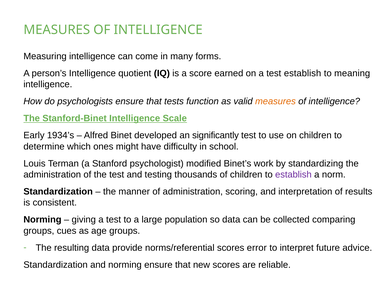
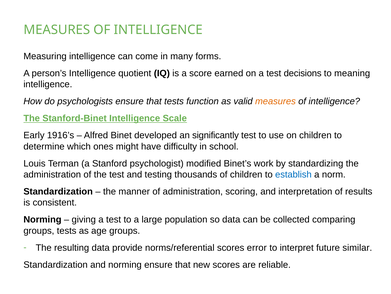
test establish: establish -> decisions (303, 73)
1934’s: 1934’s -> 1916’s (61, 135)
establish colour: purple -> blue (293, 174)
groups cues: cues -> tests (67, 230)
advice: advice -> similar (357, 247)
